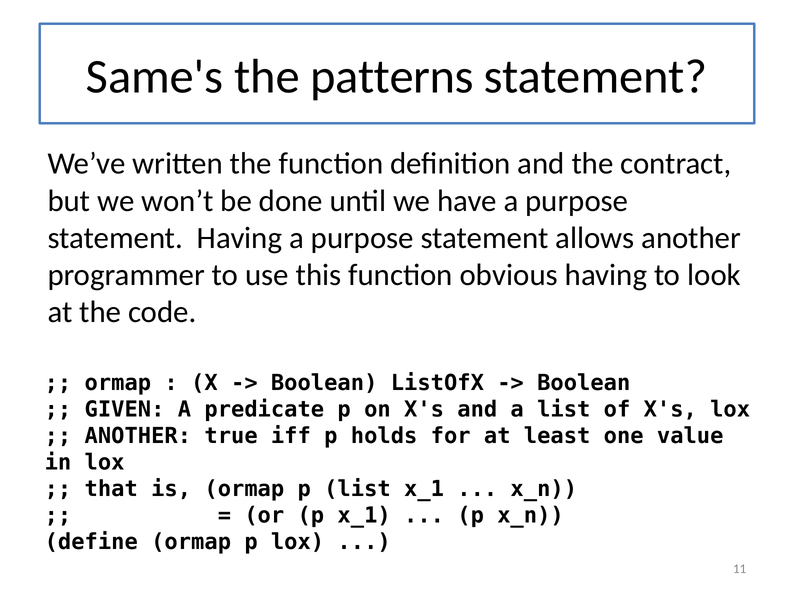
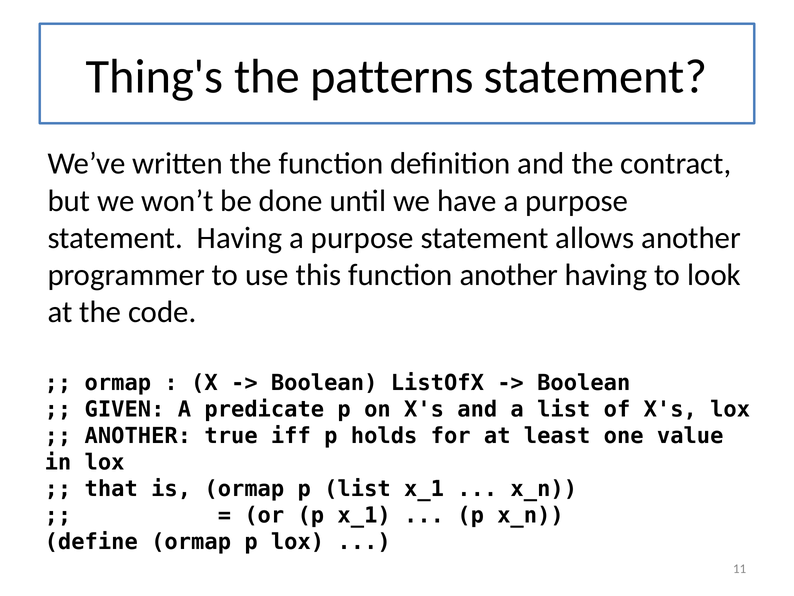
Same's: Same's -> Thing's (155, 77)
function obvious: obvious -> another (509, 275)
